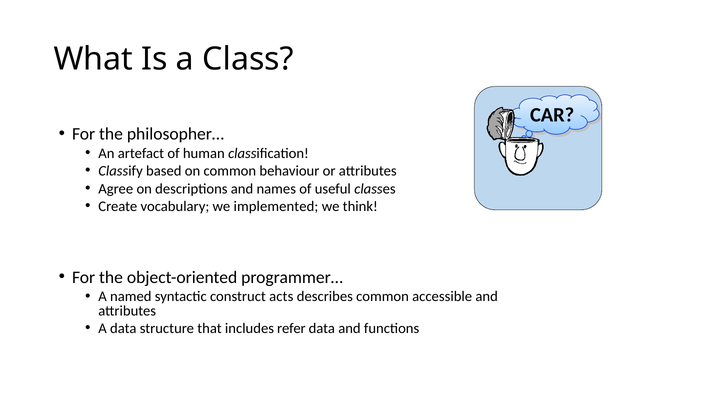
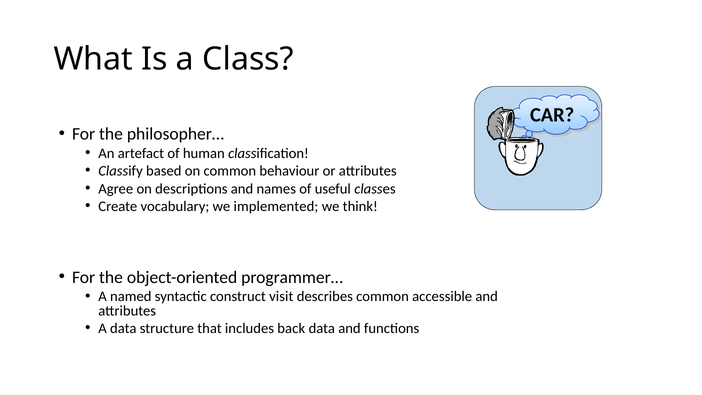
acts: acts -> visit (281, 297)
refer: refer -> back (291, 328)
